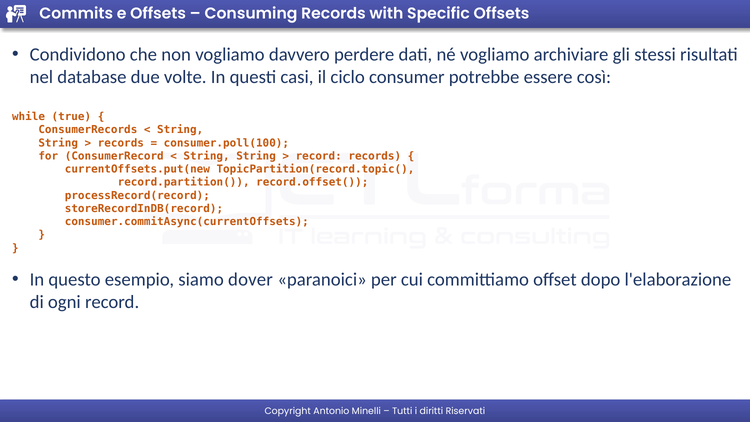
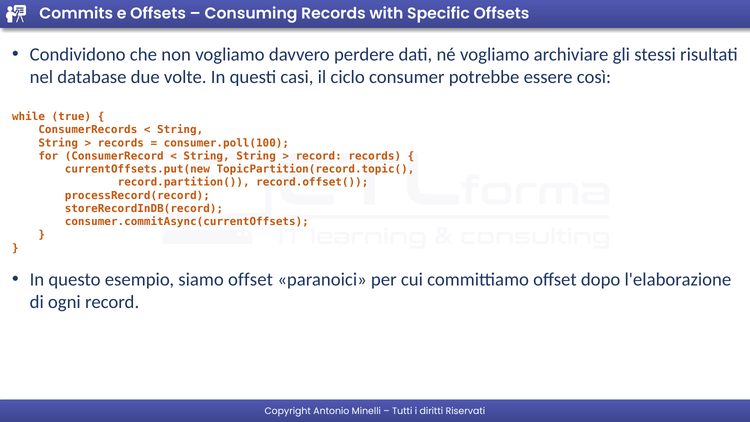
siamo dover: dover -> offset (251, 279)
